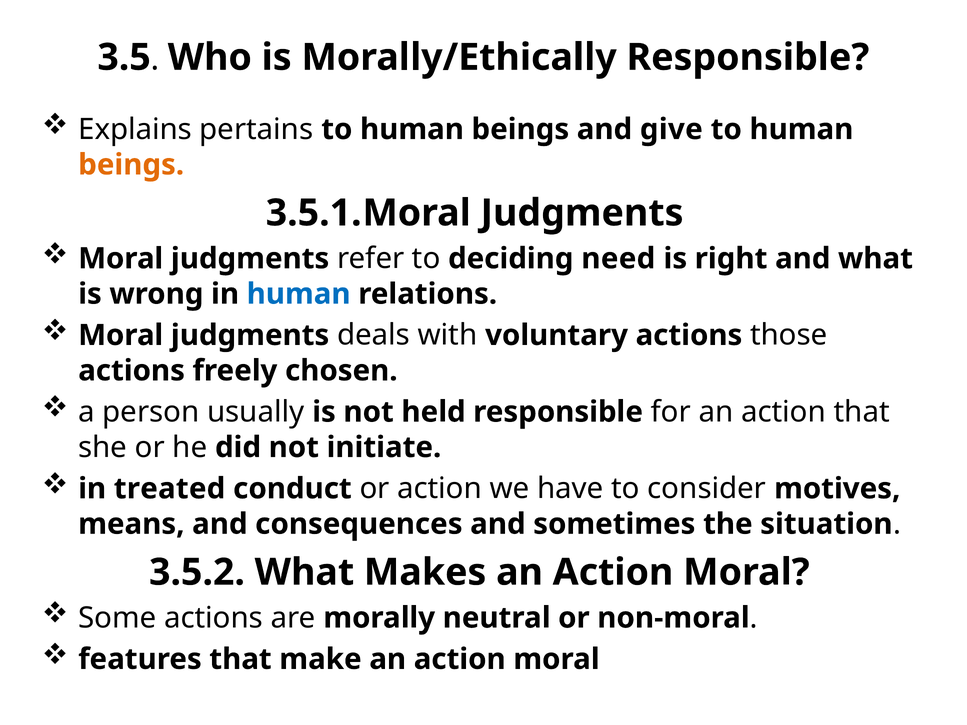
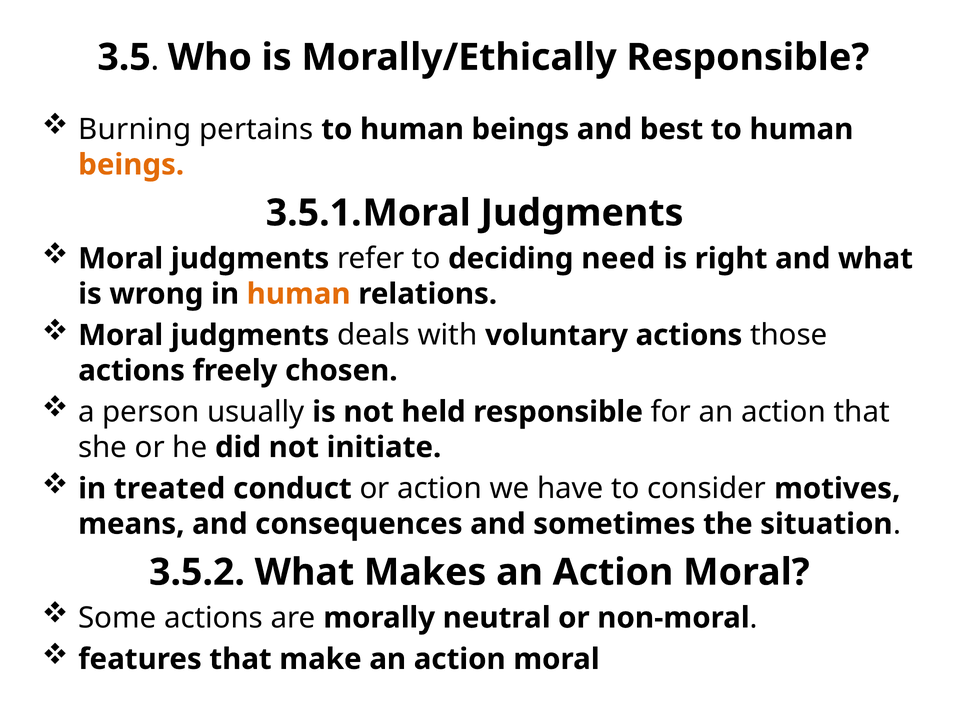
Explains: Explains -> Burning (135, 129)
give: give -> best (672, 129)
human colour: blue -> orange (299, 294)
